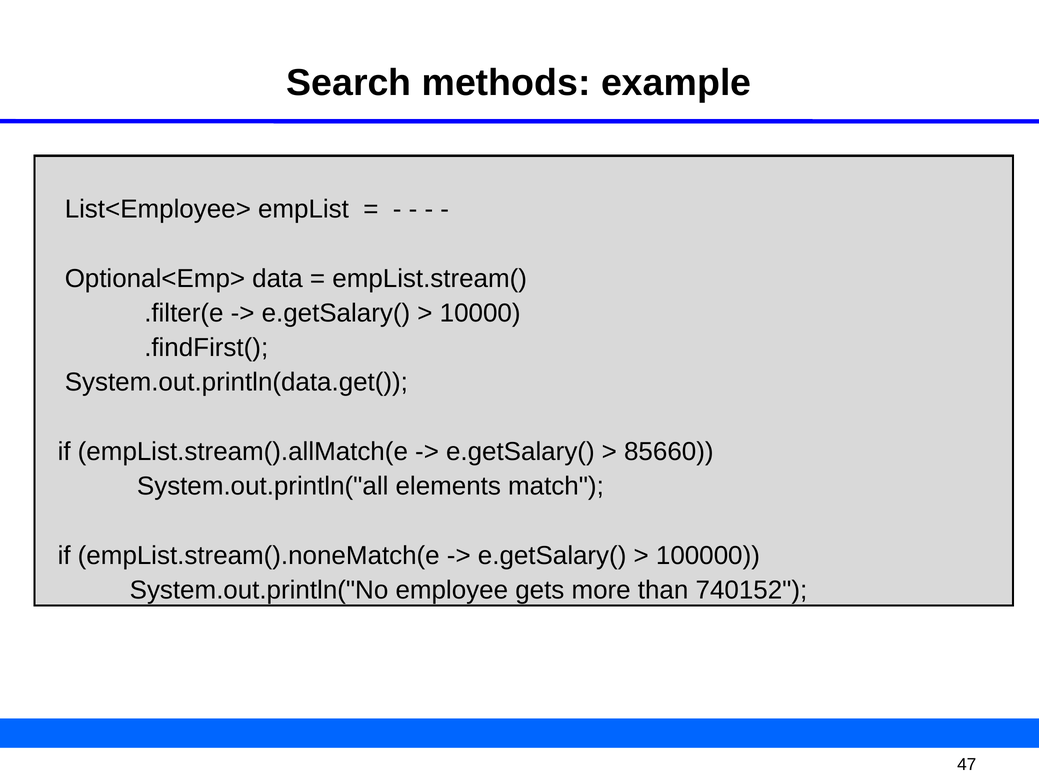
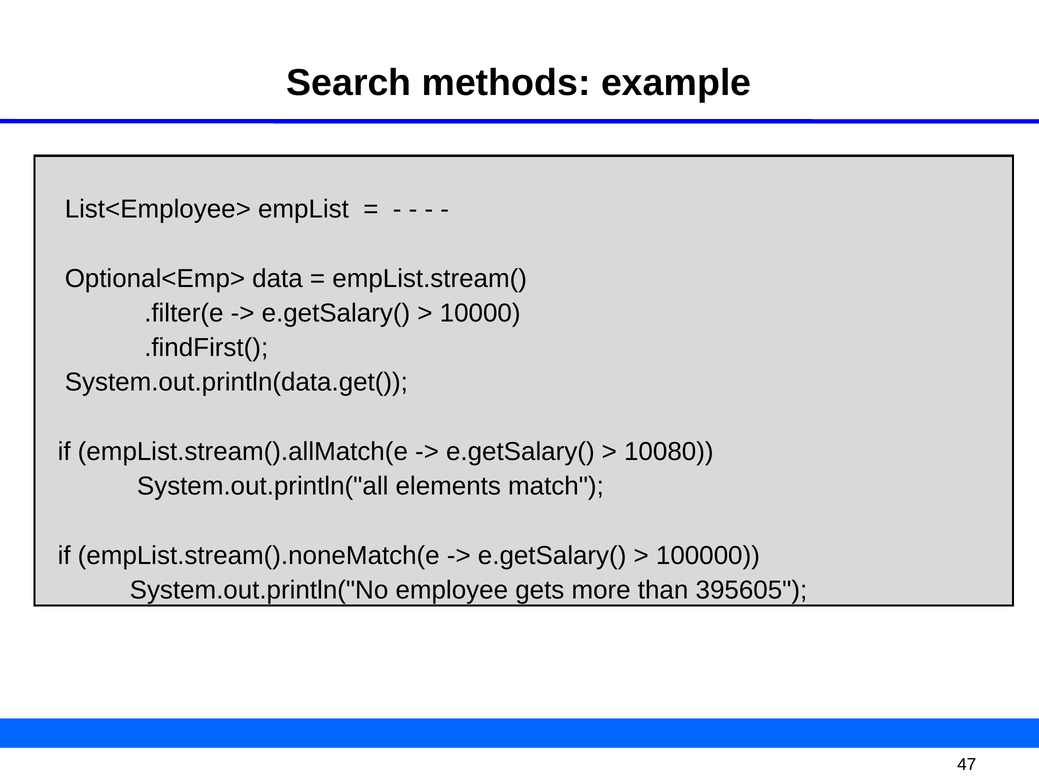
85660: 85660 -> 10080 (669, 452)
740152: 740152 -> 395605 (751, 590)
